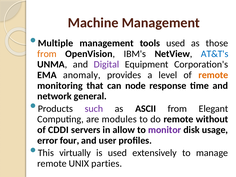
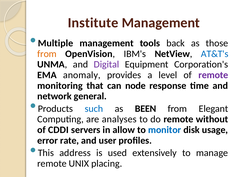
Machine: Machine -> Institute (93, 23)
tools used: used -> back (176, 43)
remote colour: orange -> purple (213, 75)
such colour: purple -> blue (94, 109)
ASCII: ASCII -> BEEN (146, 109)
modules: modules -> analyses (119, 119)
monitor colour: purple -> blue (165, 130)
four: four -> rate (70, 140)
virtually: virtually -> address (75, 153)
parties: parties -> placing (107, 163)
